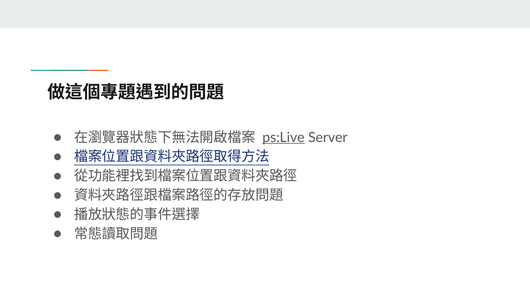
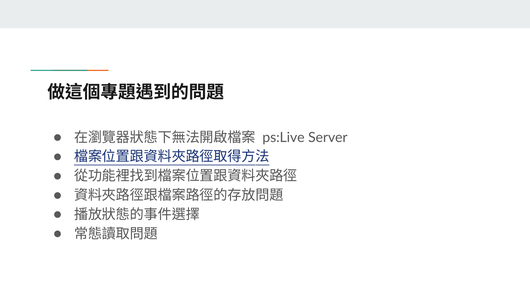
ps:Live underline: present -> none (283, 137)
